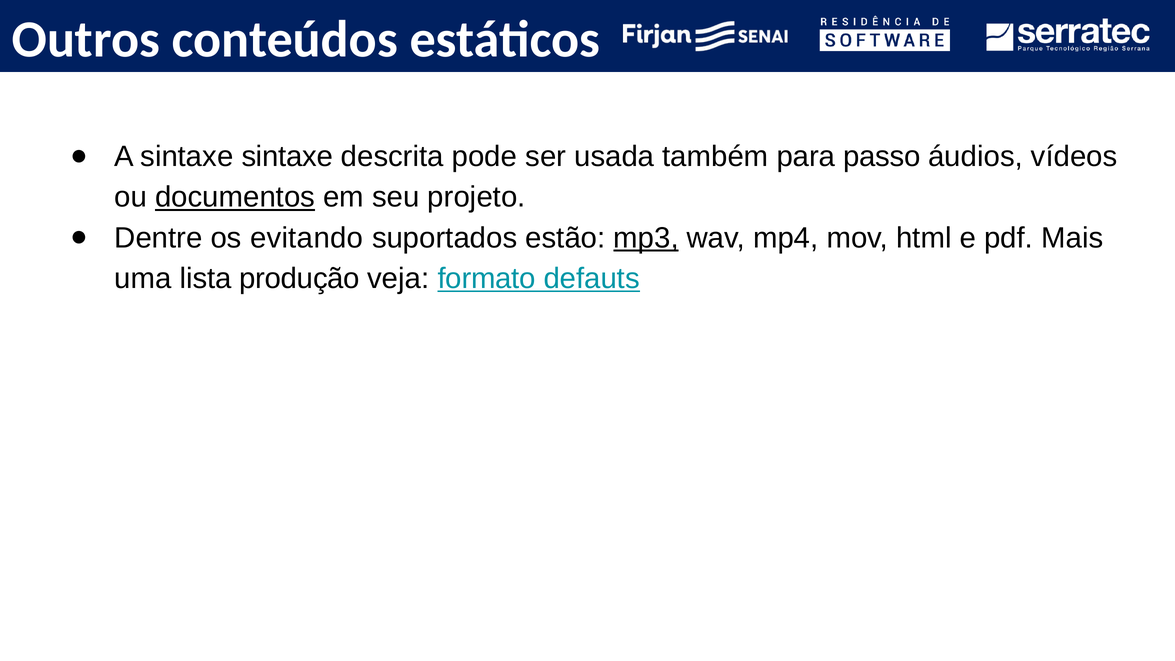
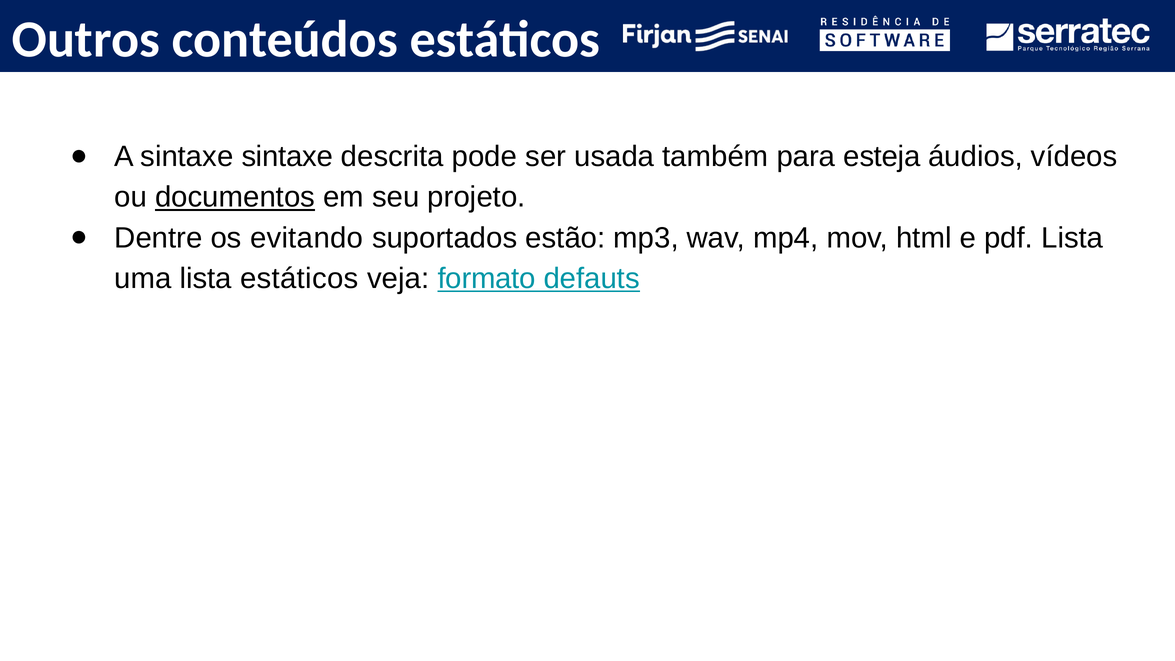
passo: passo -> esteja (882, 157)
mp3 underline: present -> none (646, 238)
pdf Mais: Mais -> Lista (1072, 238)
lista produção: produção -> estáticos (299, 278)
